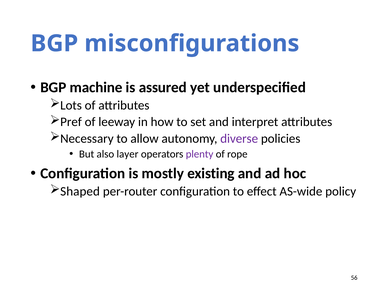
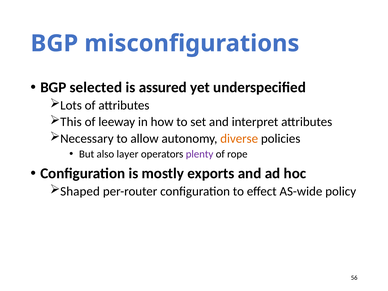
machine: machine -> selected (96, 87)
Pref: Pref -> This (71, 122)
diverse colour: purple -> orange (239, 139)
existing: existing -> exports (211, 173)
